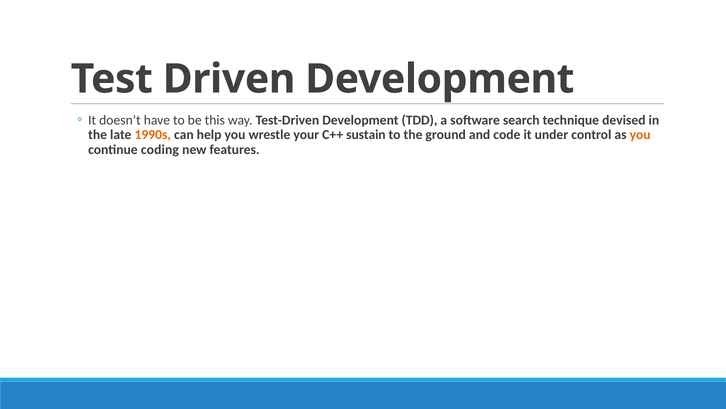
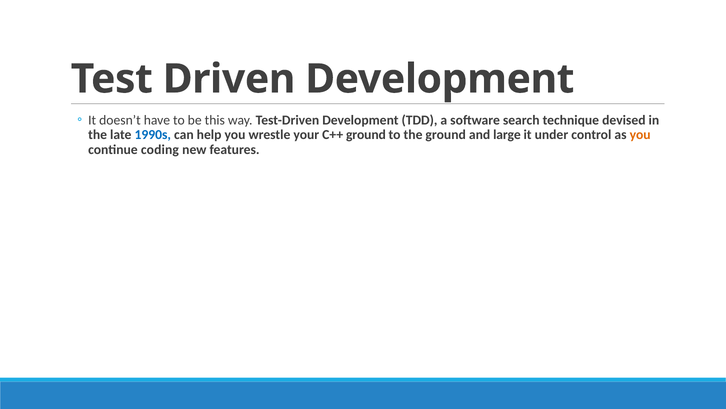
1990s colour: orange -> blue (153, 135)
C++ sustain: sustain -> ground (366, 135)
code: code -> large (507, 135)
